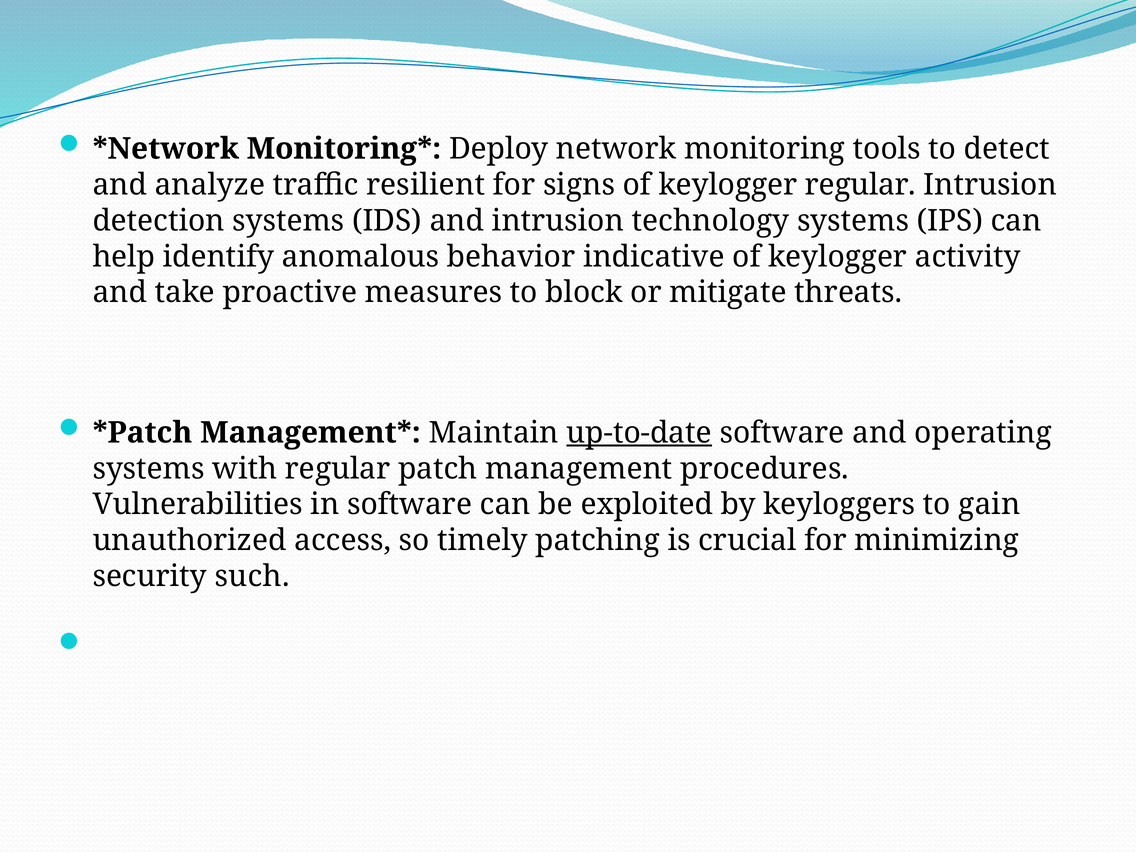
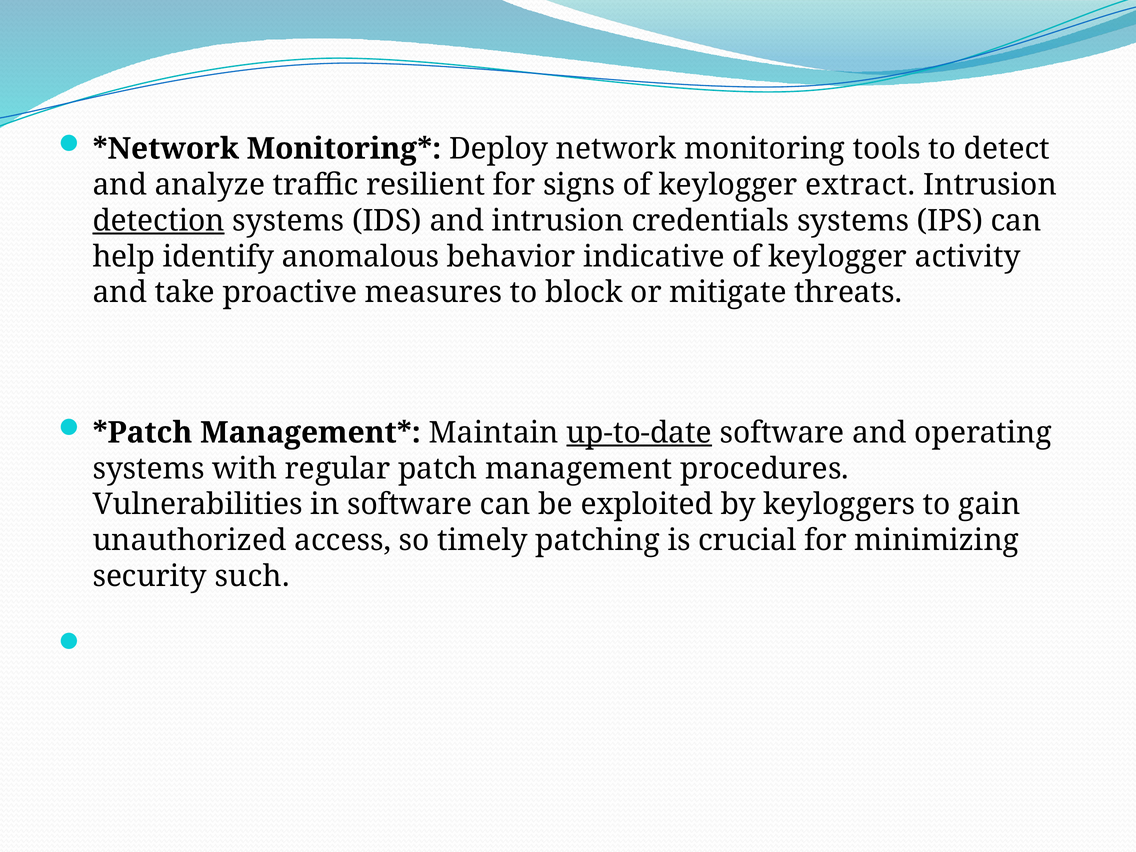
keylogger regular: regular -> extract (860, 185)
detection underline: none -> present (159, 221)
technology: technology -> credentials (711, 221)
